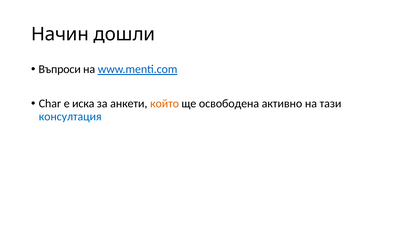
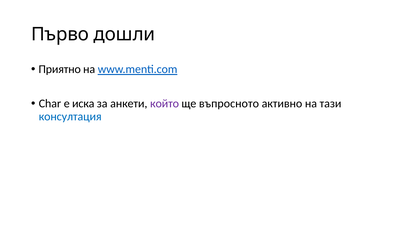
Начин: Начин -> Първо (60, 34)
Въпроси: Въпроси -> Приятно (60, 69)
който colour: orange -> purple (165, 103)
освободена: освободена -> въпросното (229, 103)
